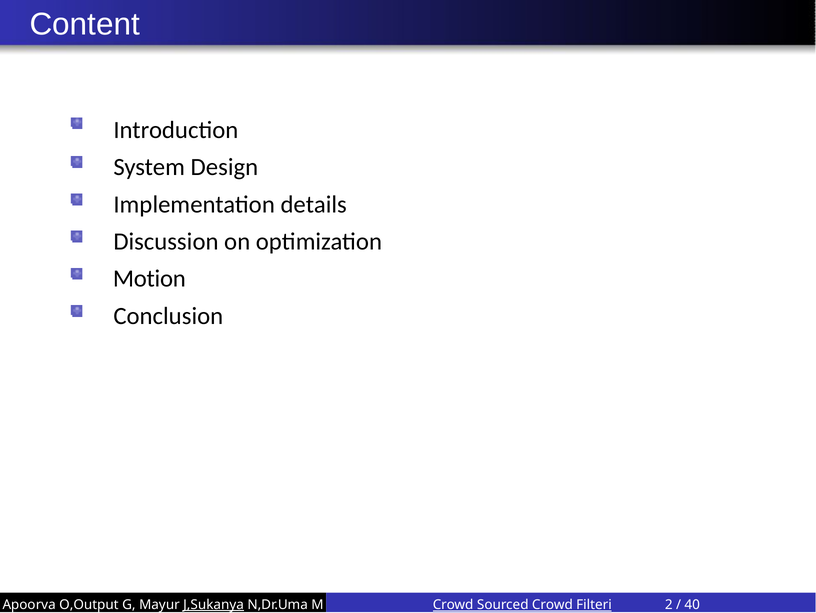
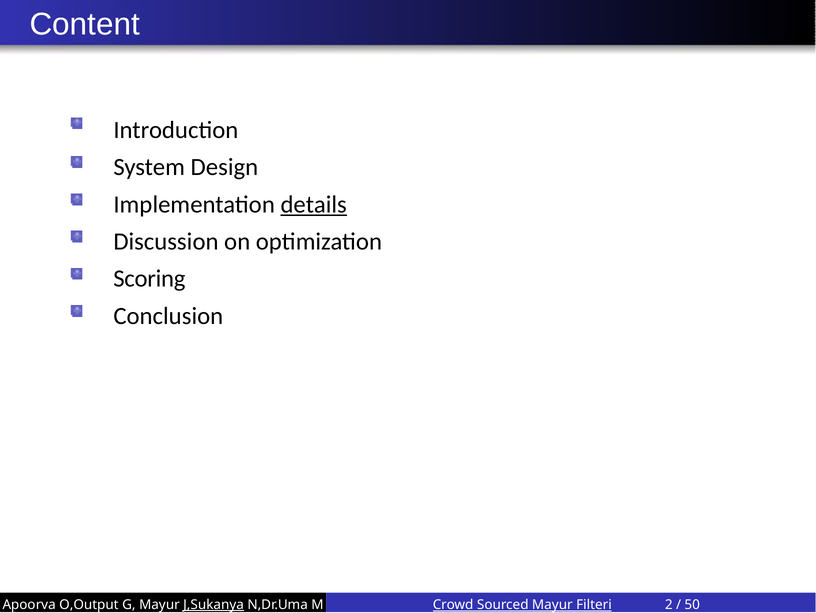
details underline: none -> present (314, 204)
Motion: Motion -> Scoring (149, 278)
Sourced Crowd: Crowd -> Mayur (552, 604)
40: 40 -> 50 (692, 604)
